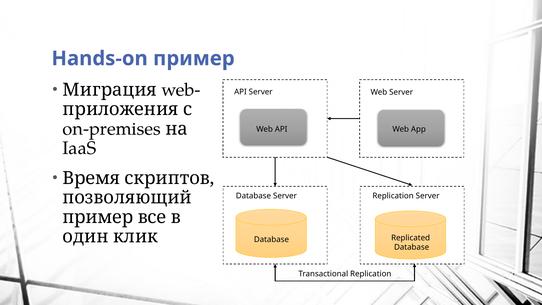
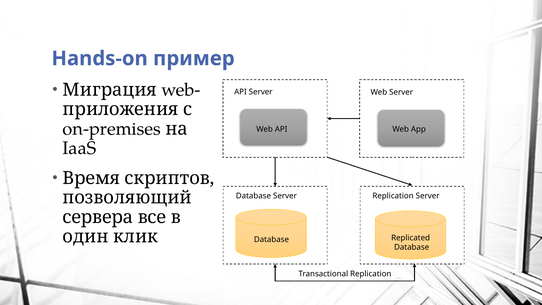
пример: пример -> сервера (98, 217)
